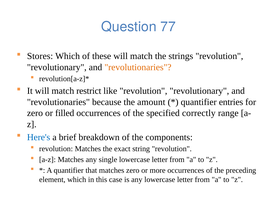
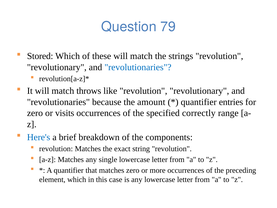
77: 77 -> 79 (168, 27)
Stores: Stores -> Stored (40, 56)
revolutionaries colour: orange -> blue (138, 67)
restrict: restrict -> throws (89, 91)
filled: filled -> visits (65, 113)
